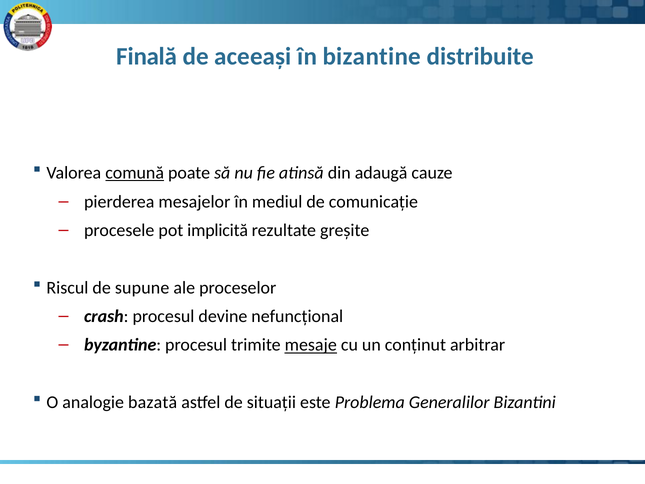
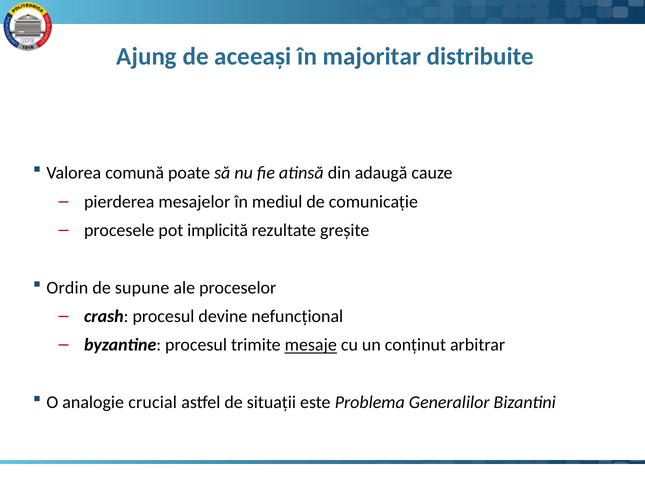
Finală: Finală -> Ajung (147, 57)
bizantine: bizantine -> majoritar (372, 57)
comună underline: present -> none (135, 173)
Riscul: Riscul -> Ordin (67, 288)
bazată: bazată -> crucial (153, 402)
